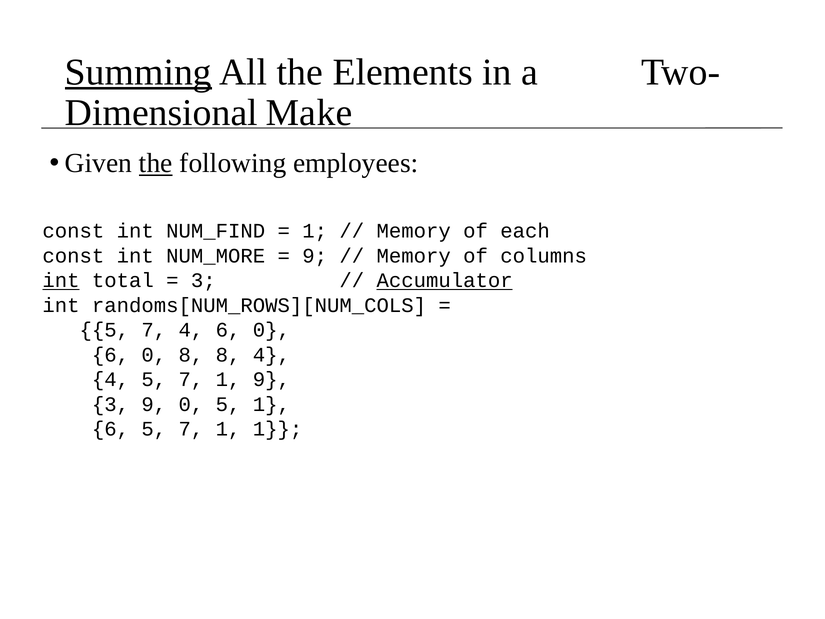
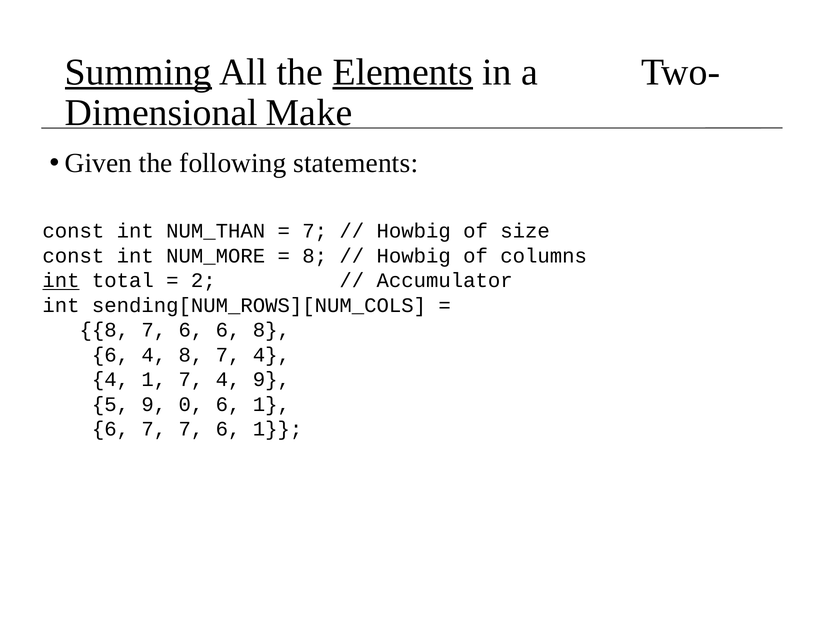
Elements underline: none -> present (403, 72)
the underline: present -> none (156, 163)
employees: employees -> statements (356, 163)
NUM_FIND: NUM_FIND -> NUM_THAN (216, 231)
1: 1 -> 7 (315, 231)
Memory: Memory -> Howbig (414, 231)
each: each -> size (525, 231)
9: 9 -> 8 (315, 256)
Memory: Memory -> Howbig (414, 256)
3: 3 -> 2 (203, 280)
Accumulator underline: present -> none (445, 280)
randoms[NUM_ROWS][NUM_COLS: randoms[NUM_ROWS][NUM_COLS -> sending[NUM_ROWS][NUM_COLS (259, 305)
5: 5 -> 8 (104, 330)
4: 4 -> 6 (191, 330)
0: 0 -> 8 (271, 330)
0: 0 -> 4 (154, 355)
8: 8 -> 7 (228, 355)
4 5: 5 -> 1 (154, 379)
1: 1 -> 4 (228, 379)
3: 3 -> 5 (111, 404)
0 5: 5 -> 6 (228, 404)
6 5: 5 -> 7 (154, 429)
1: 1 -> 6 (228, 429)
